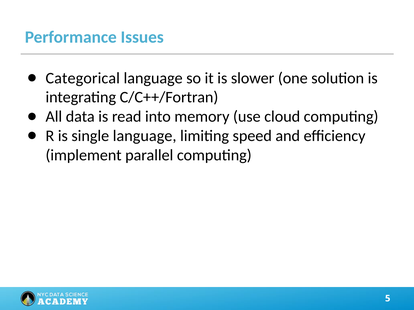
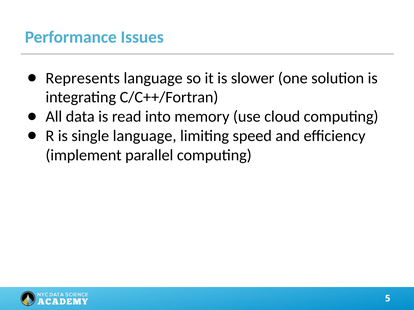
Categorical: Categorical -> Represents (83, 78)
